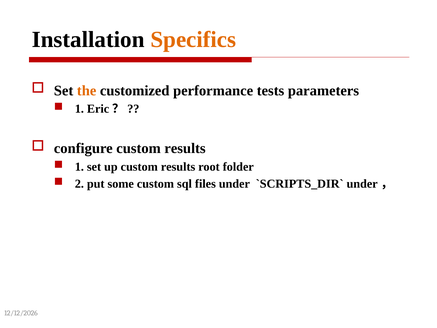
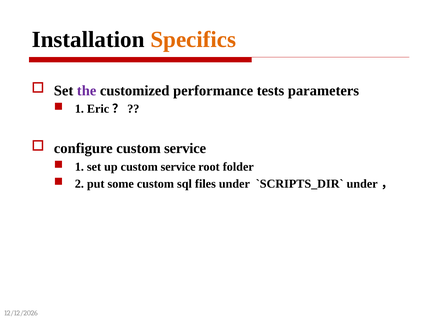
the colour: orange -> purple (87, 90)
configure custom results: results -> service (185, 148)
up custom results: results -> service (178, 167)
